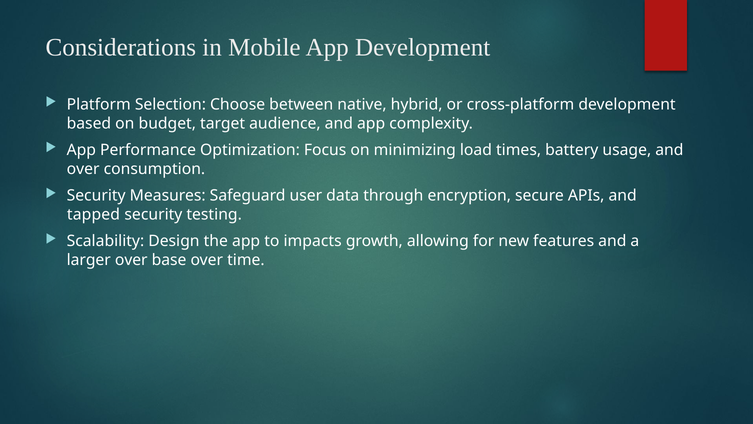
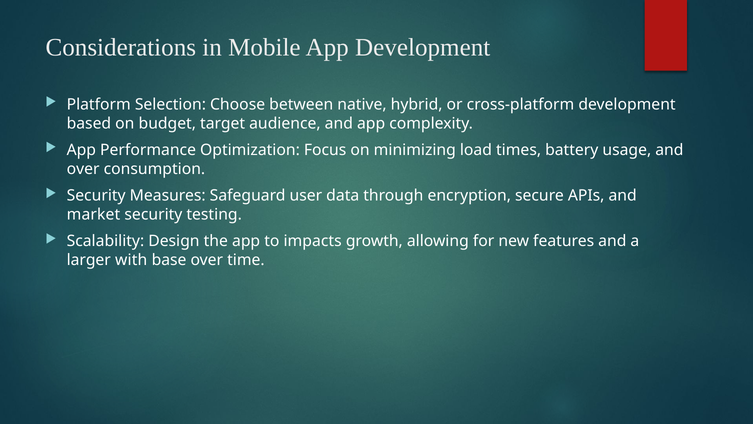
tapped: tapped -> market (93, 214)
larger over: over -> with (131, 260)
